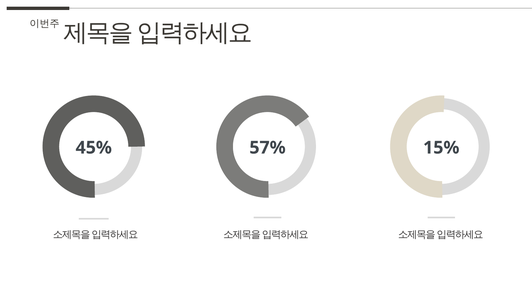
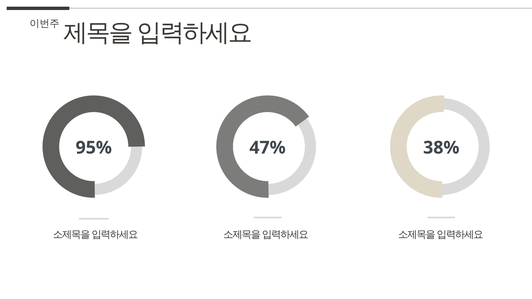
45%: 45% -> 95% (94, 148)
57%: 57% -> 47% (268, 148)
15%: 15% -> 38% (441, 148)
